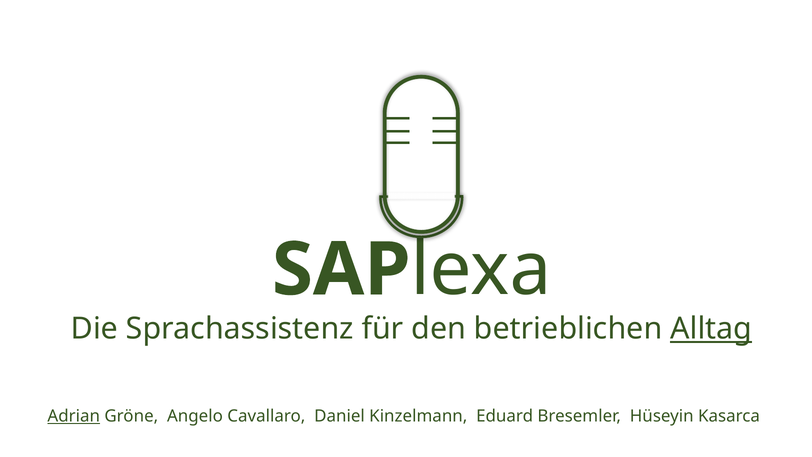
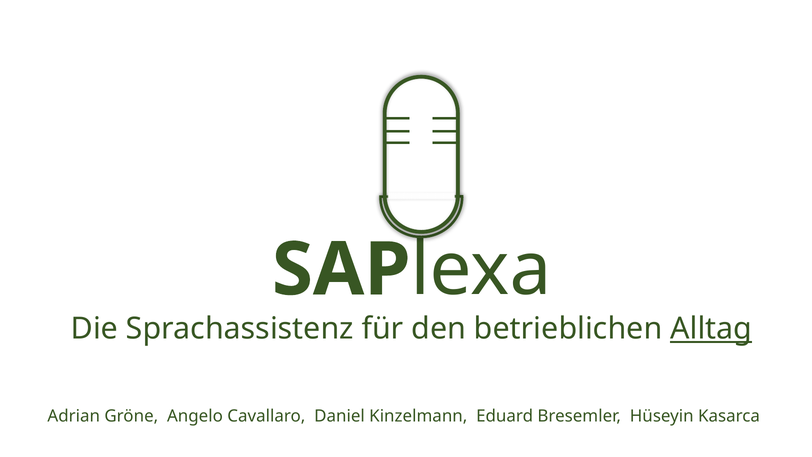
Adrian underline: present -> none (74, 416)
